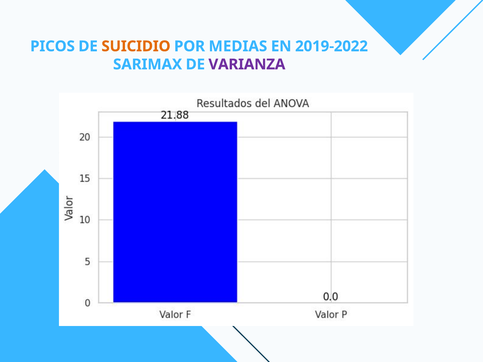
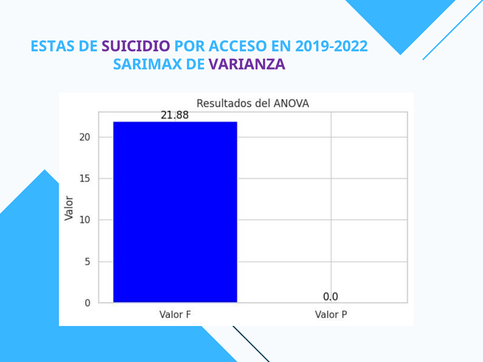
PICOS: PICOS -> ESTAS (52, 46)
SUICIDIO colour: orange -> purple (136, 46)
MEDIAS: MEDIAS -> ACCESO (238, 46)
